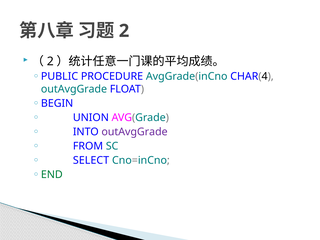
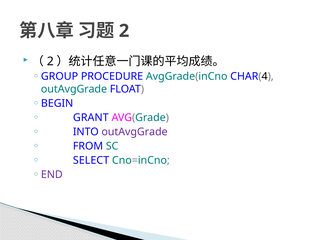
PUBLIC: PUBLIC -> GROUP (60, 76)
UNION: UNION -> GRANT (91, 118)
END colour: green -> purple (52, 175)
